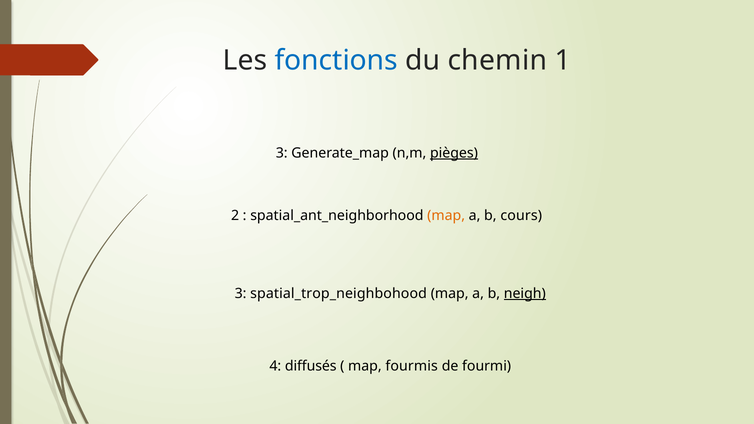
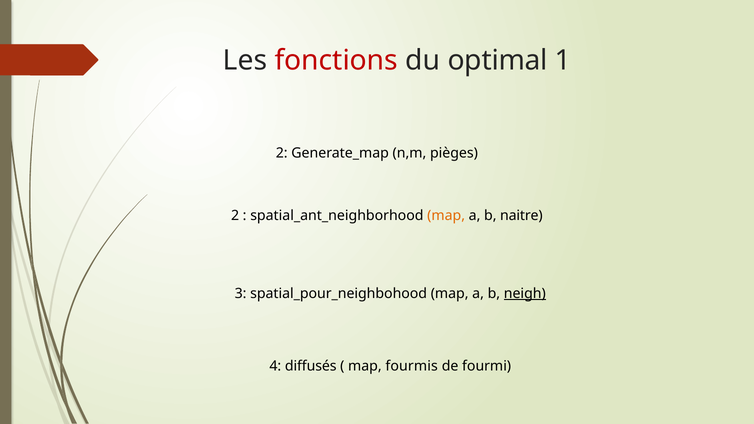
fonctions colour: blue -> red (336, 60)
chemin: chemin -> optimal (498, 60)
3: 3 -> 2 (282, 153)
pièges underline: present -> none (454, 153)
cours: cours -> naitre (521, 216)
spatial_trop_neighbohood: spatial_trop_neighbohood -> spatial_pour_neighbohood (339, 294)
